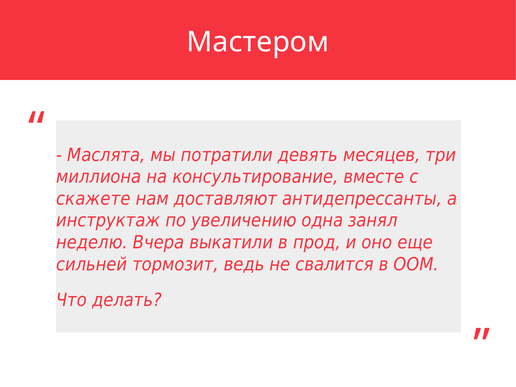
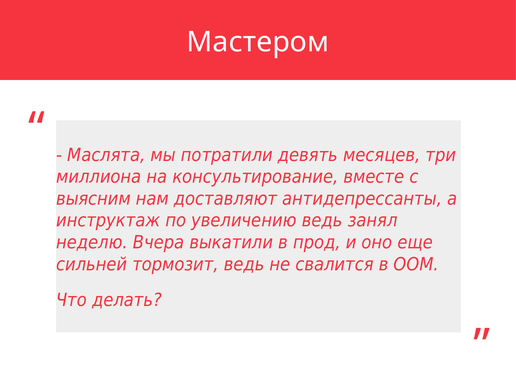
скажете: скажете -> выясним (93, 199)
увеличению одна: одна -> ведь (322, 221)
